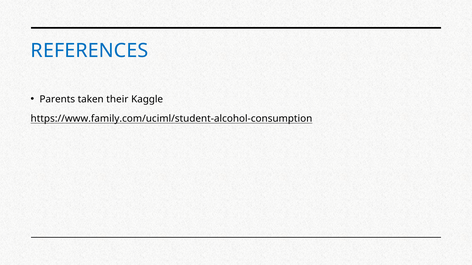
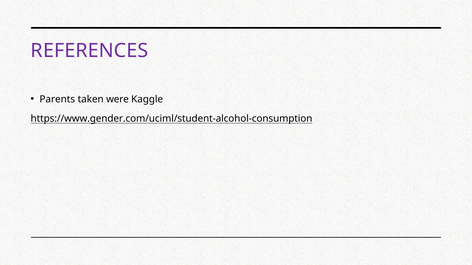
REFERENCES colour: blue -> purple (89, 51)
their: their -> were (117, 99)
https://www.family.com/uciml/student-alcohol-consumption: https://www.family.com/uciml/student-alcohol-consumption -> https://www.gender.com/uciml/student-alcohol-consumption (172, 119)
